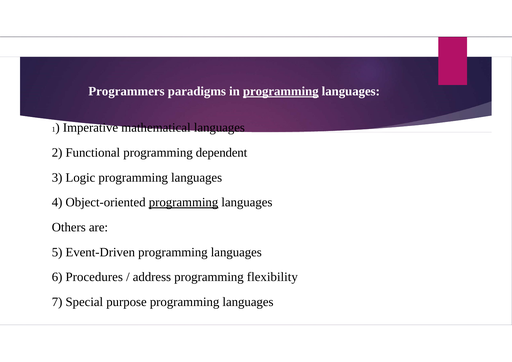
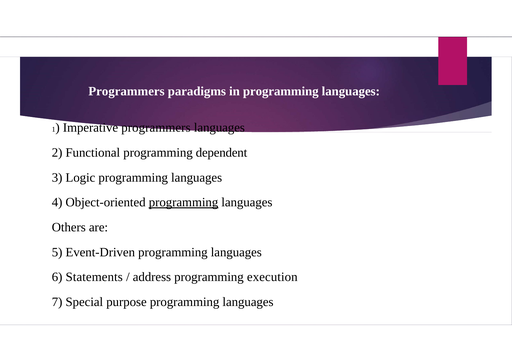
programming underline: present -> none (281, 91)
Imperative mathematical: mathematical -> programmers (156, 128)
Procedures: Procedures -> Statements (94, 277)
flexibility: flexibility -> execution (272, 277)
